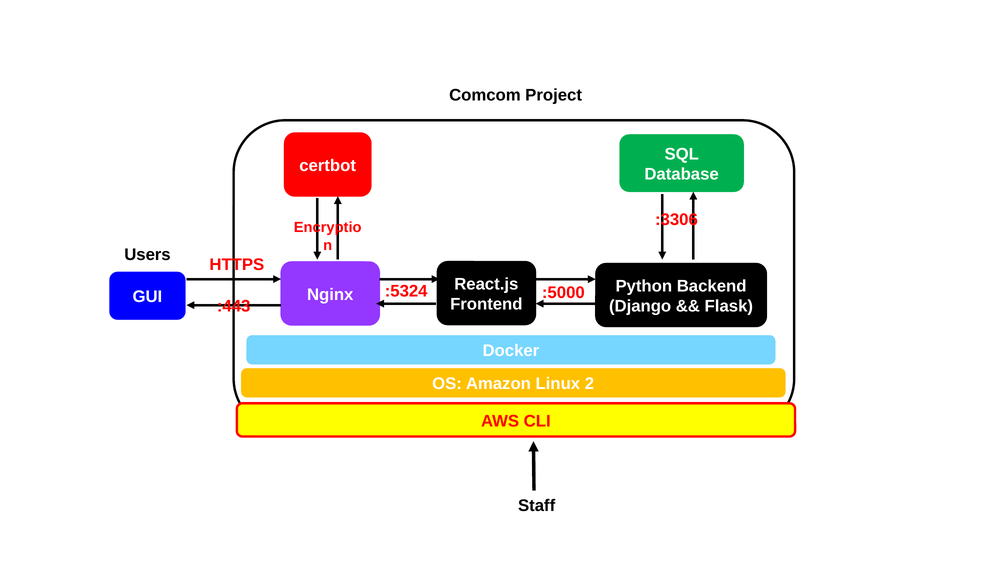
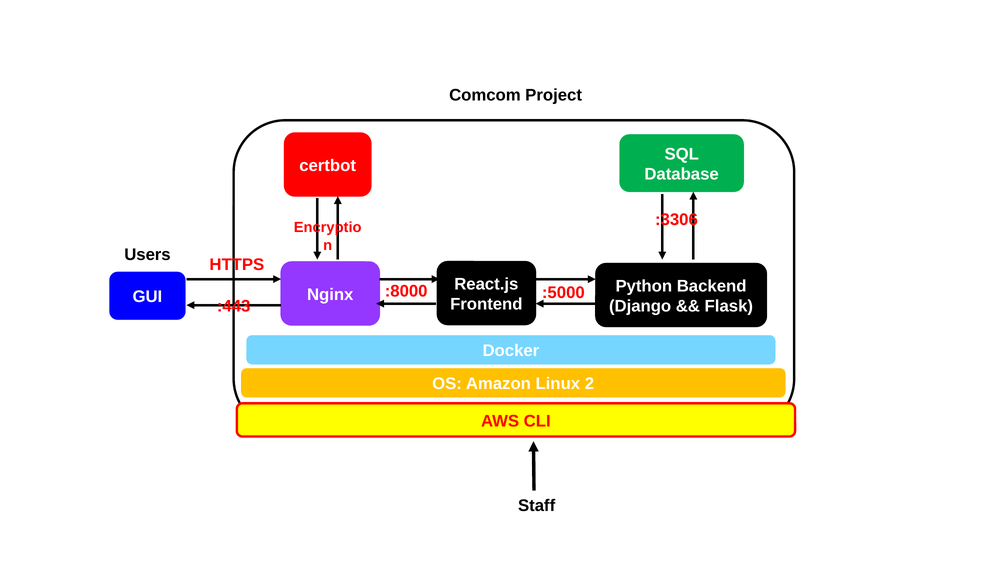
:5324: :5324 -> :8000 (406, 291)
